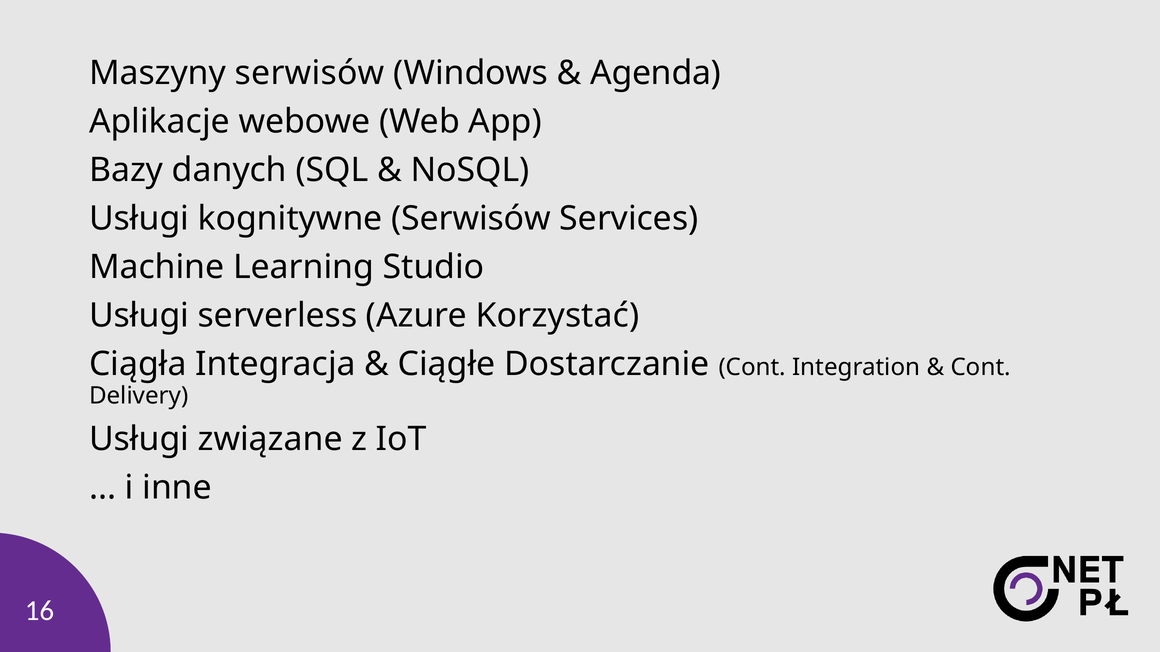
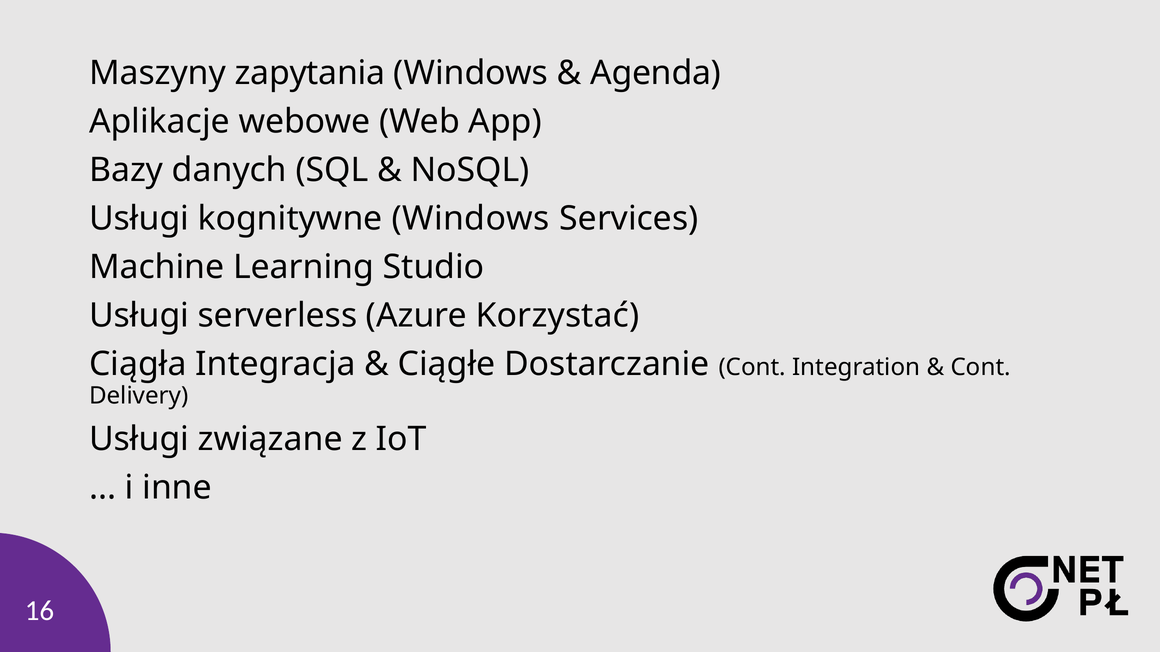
Maszyny serwisów: serwisów -> zapytania (310, 73)
kognitywne Serwisów: Serwisów -> Windows (471, 219)
